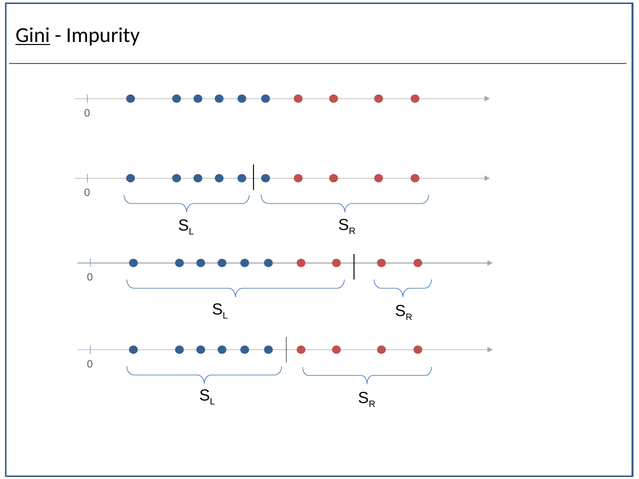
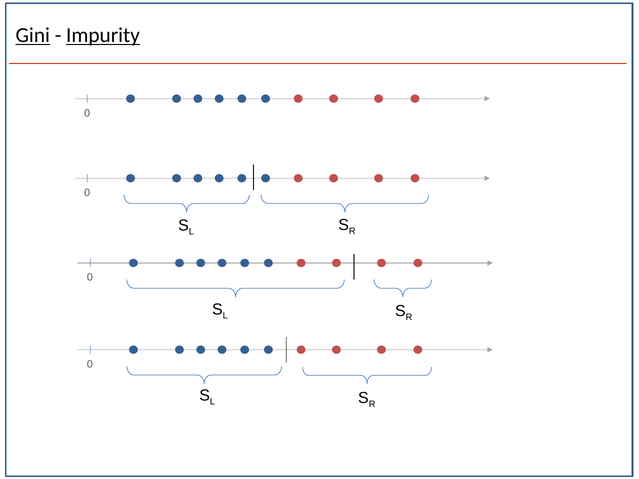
Impurity underline: none -> present (103, 35)
